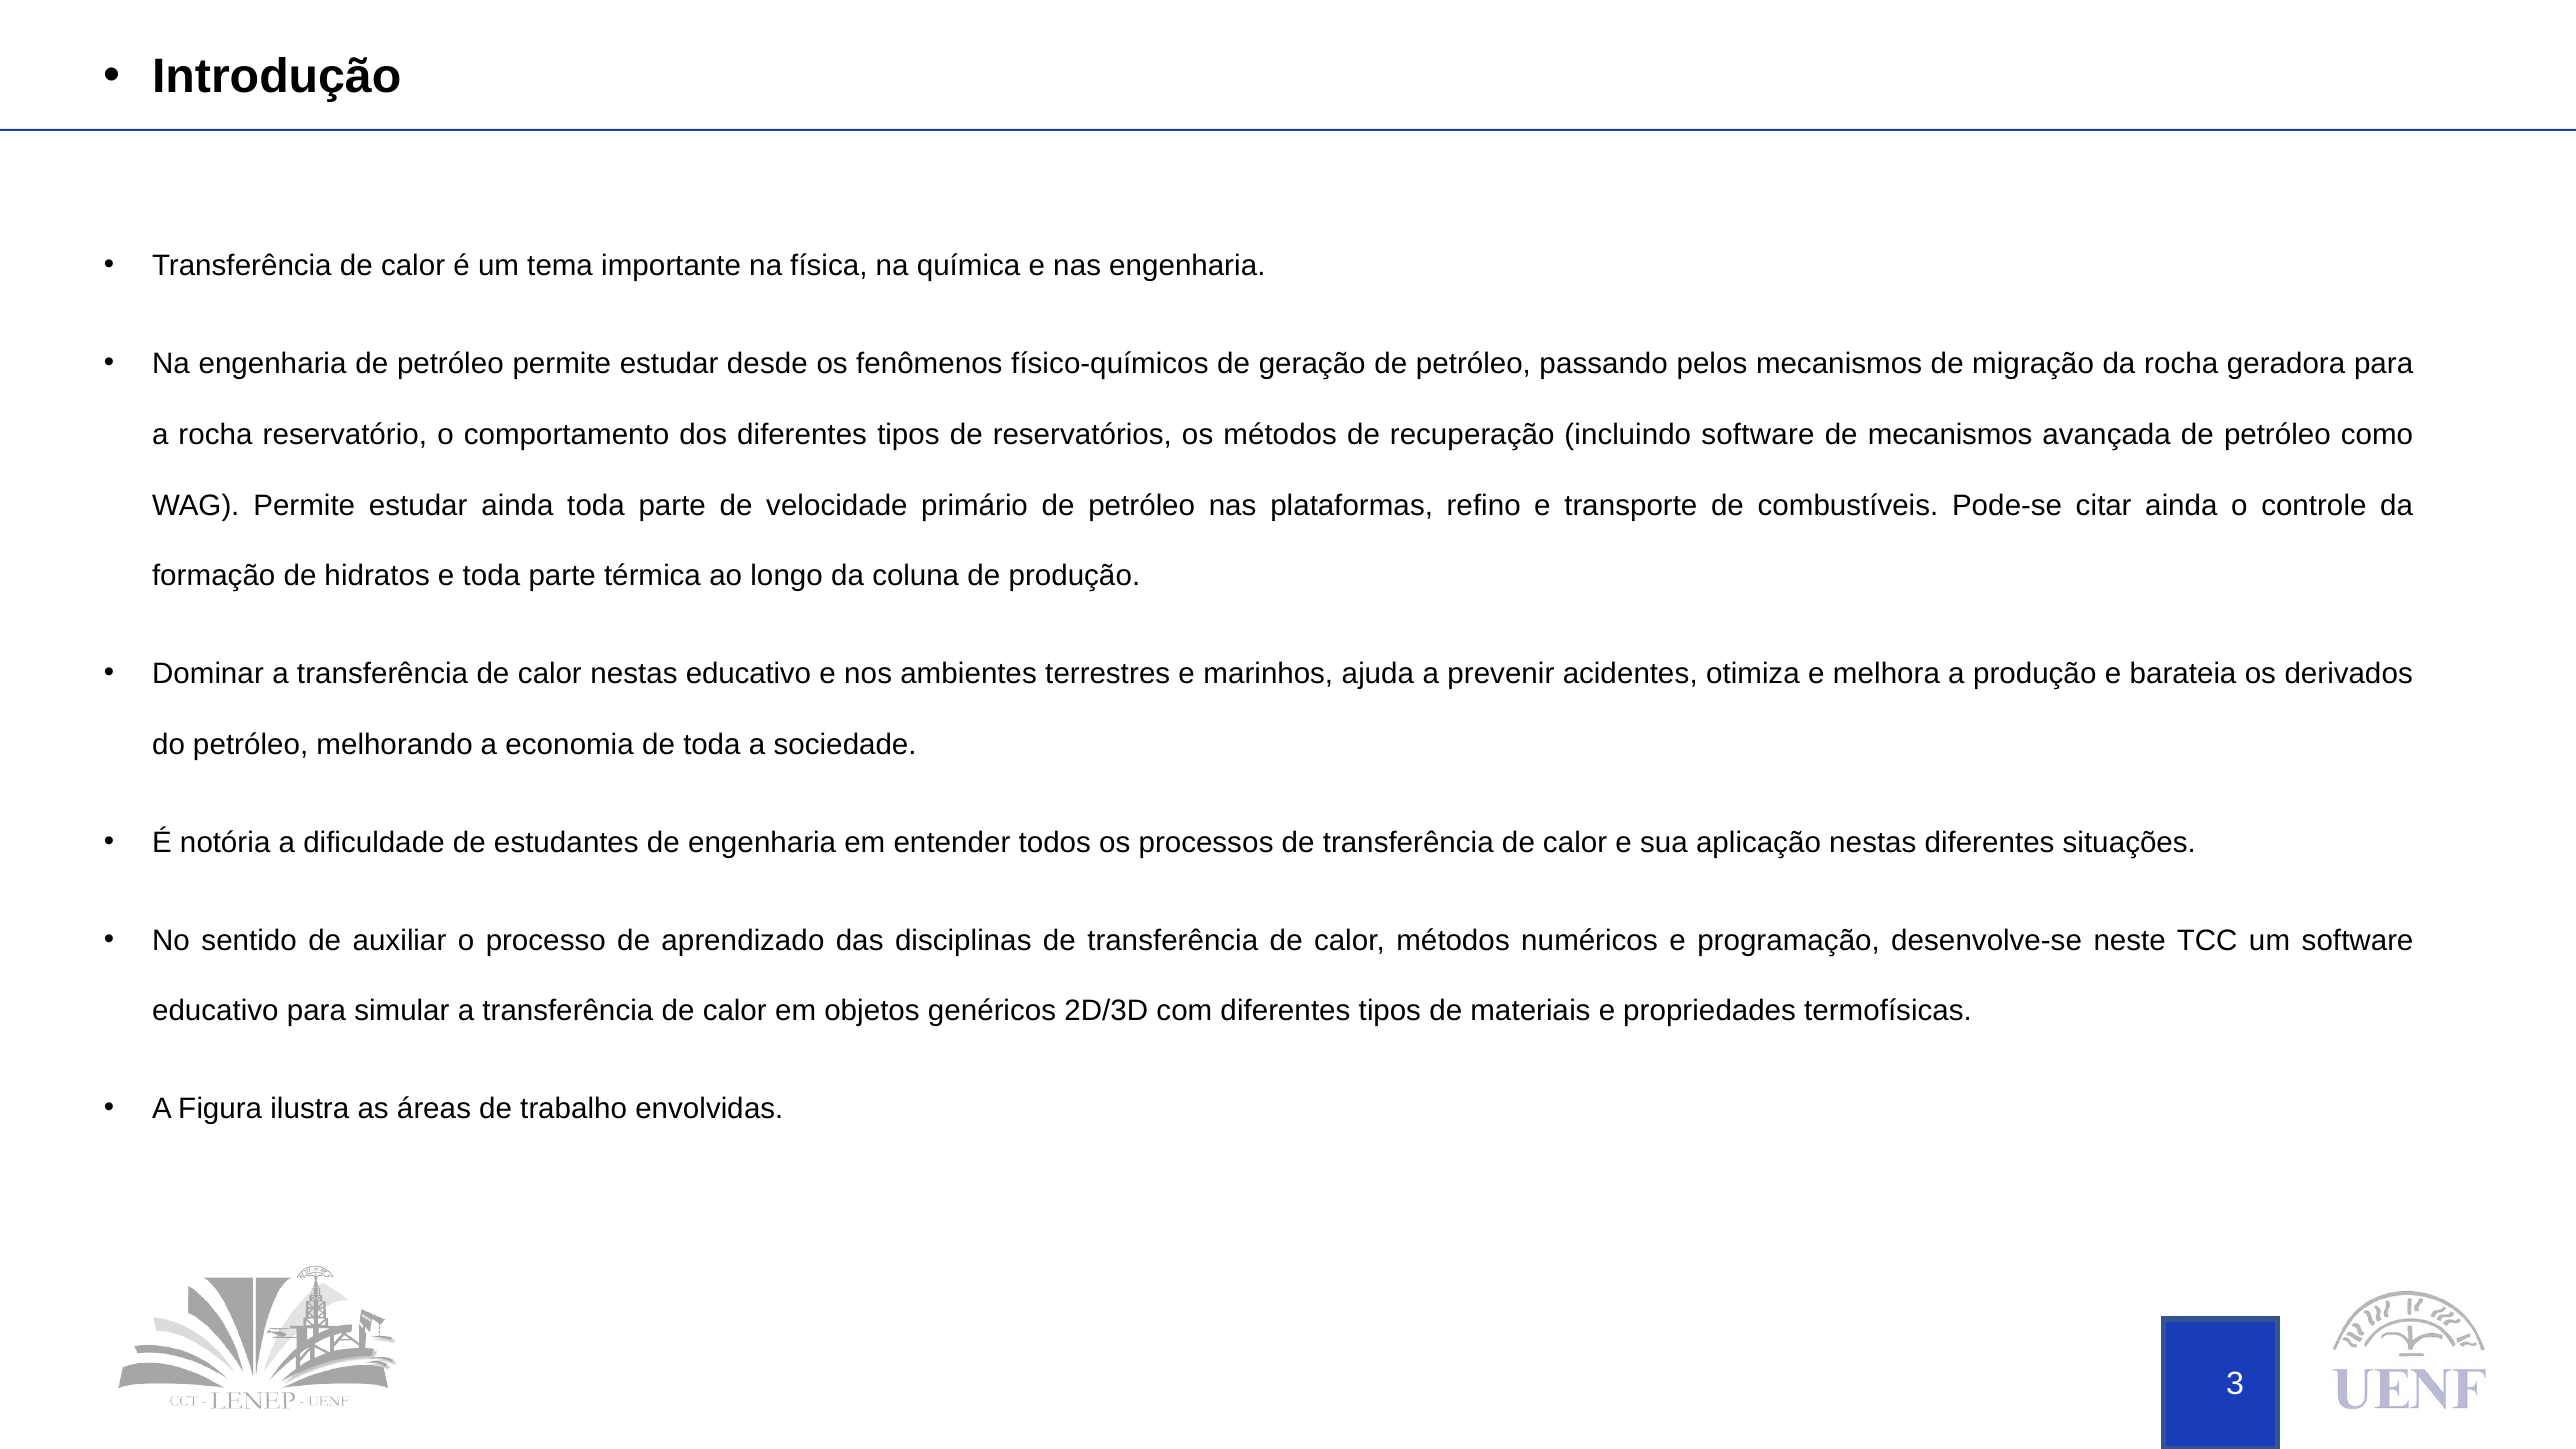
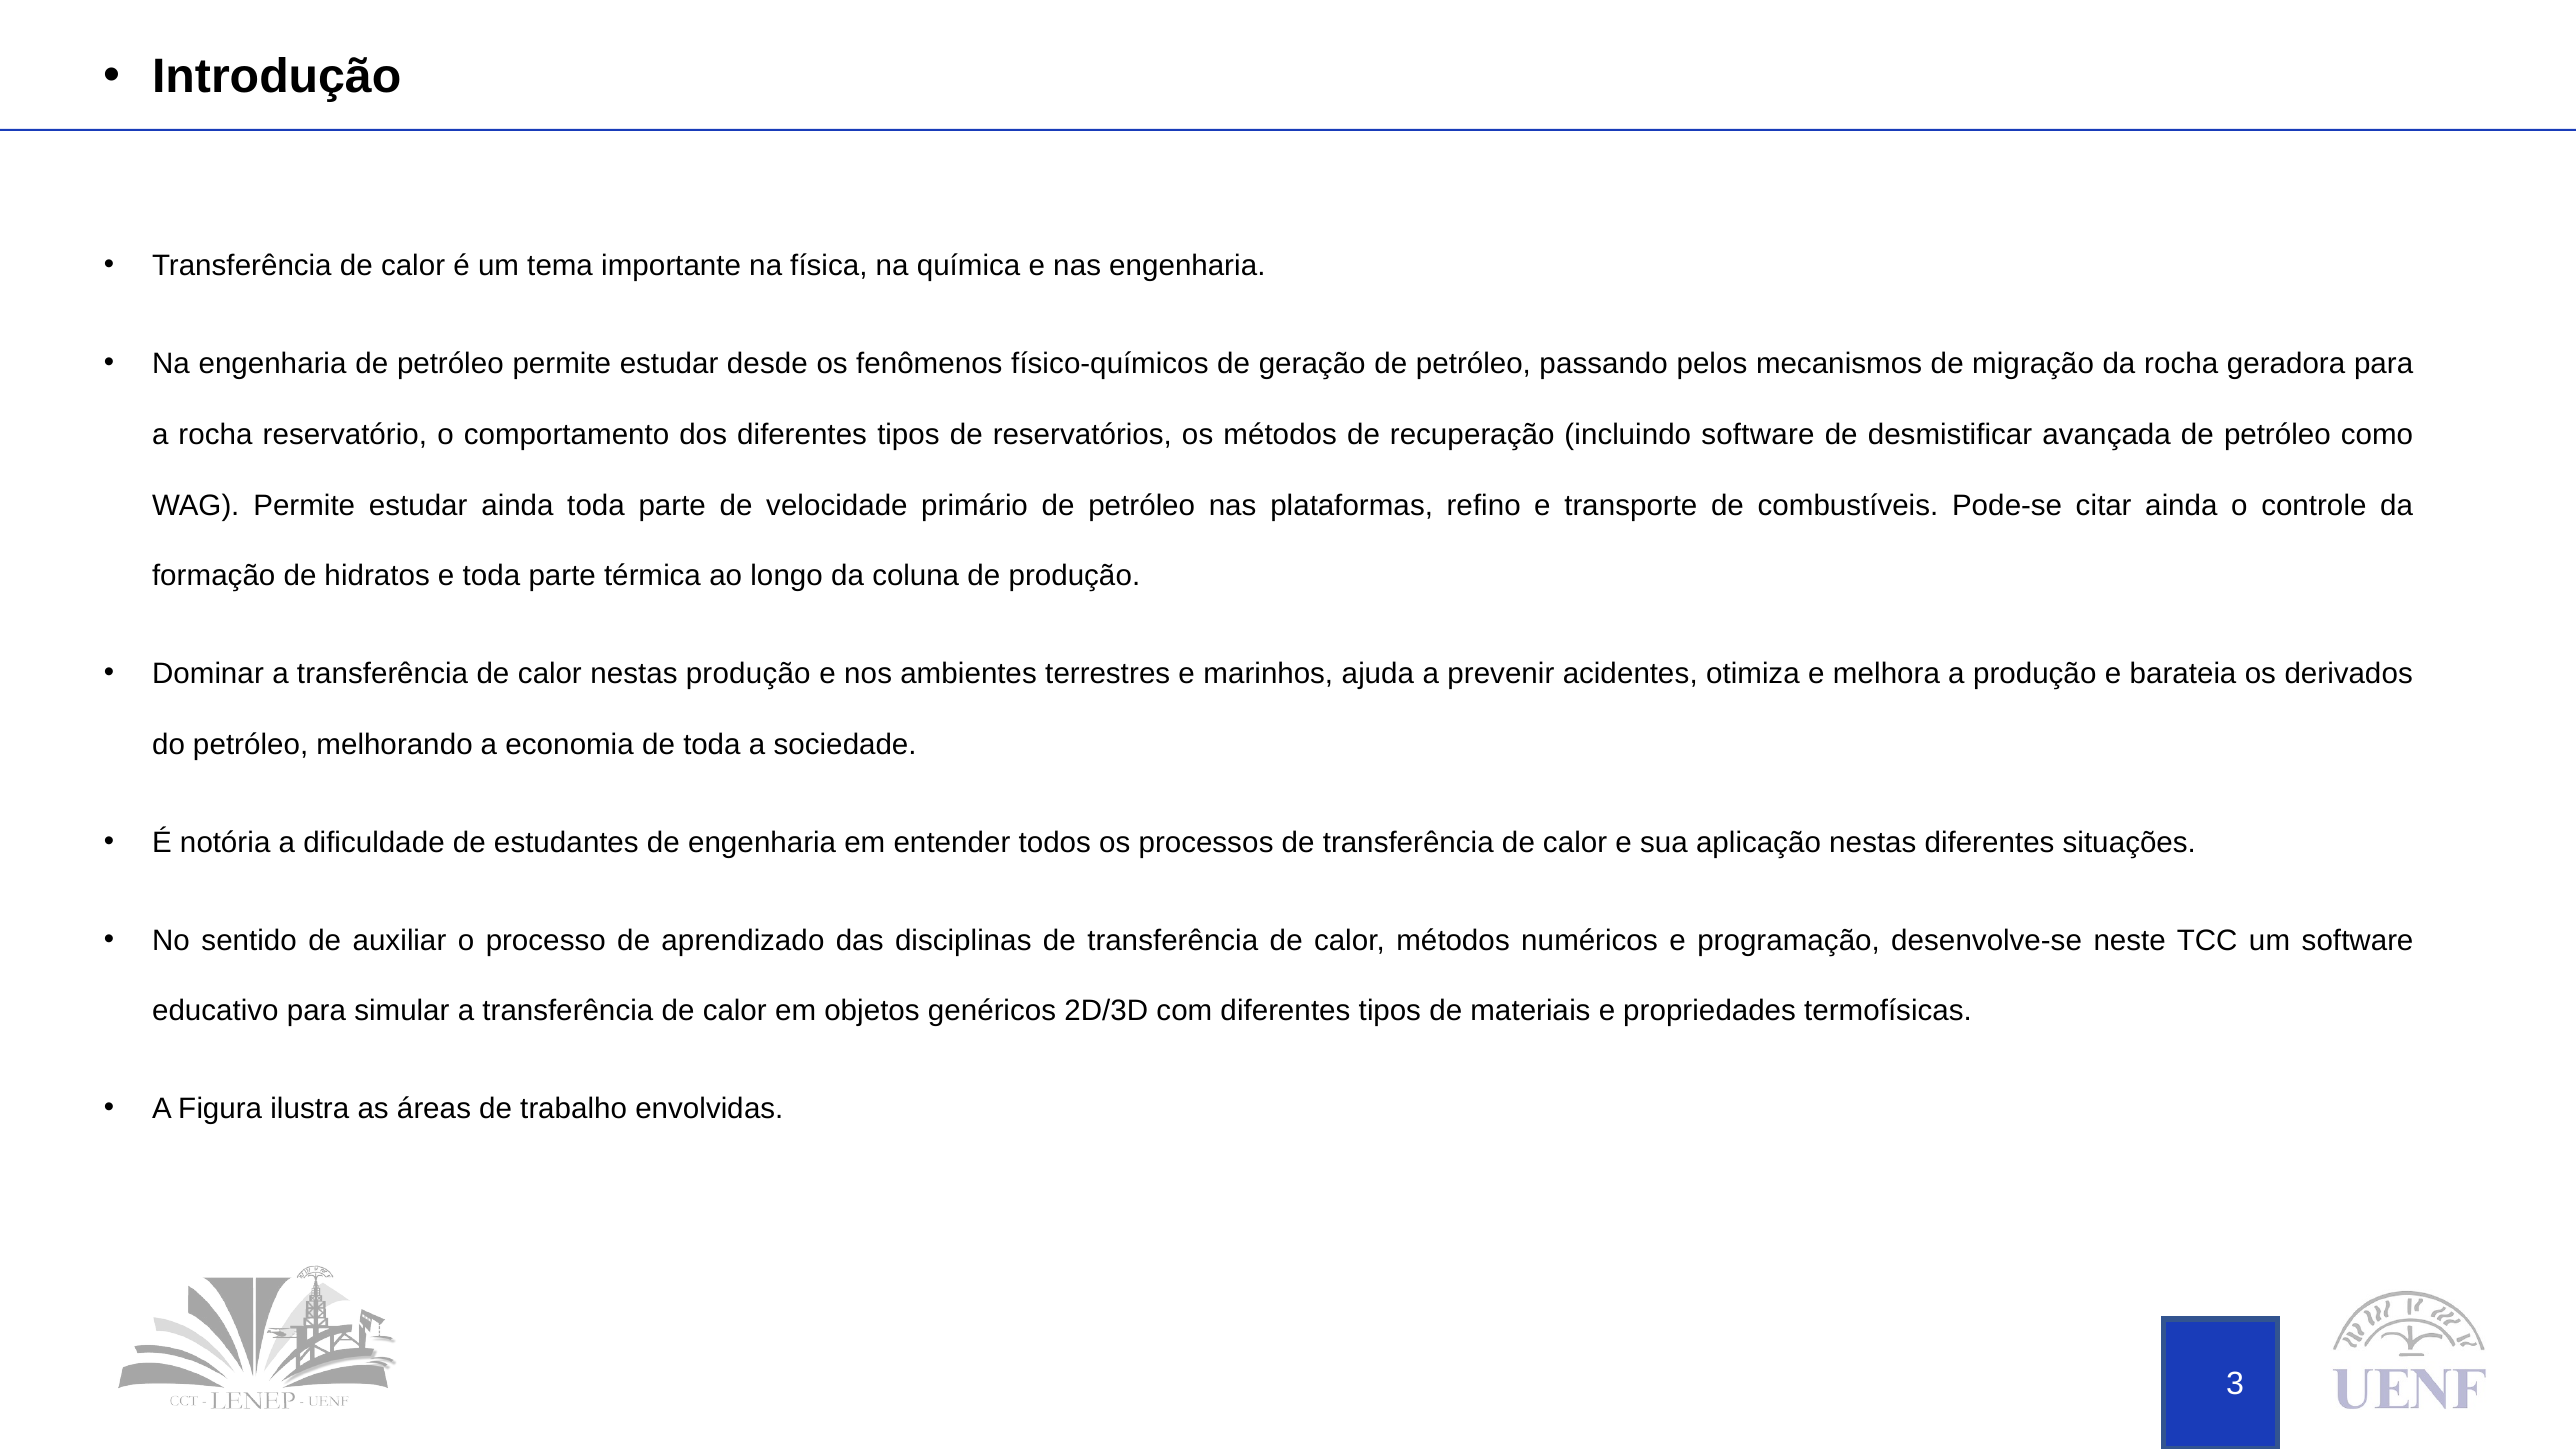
de mecanismos: mecanismos -> desmistificar (1950, 434)
nestas educativo: educativo -> produção (748, 674)
